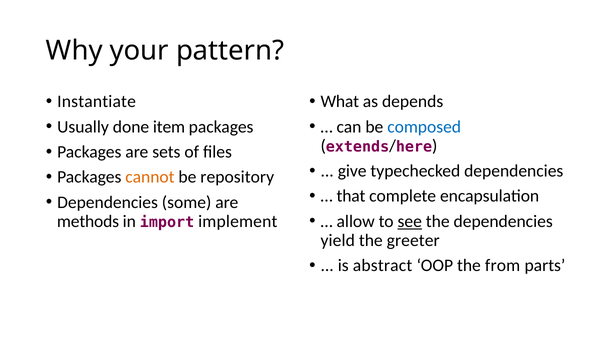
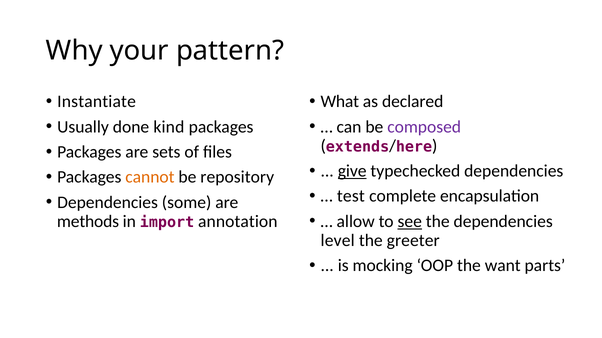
depends: depends -> declared (413, 102)
item: item -> kind (169, 127)
composed colour: blue -> purple (424, 127)
give underline: none -> present (352, 171)
that: that -> test (351, 196)
implement: implement -> annotation (238, 222)
yield: yield -> level (338, 241)
abstract: abstract -> mocking (383, 266)
from: from -> want (503, 266)
